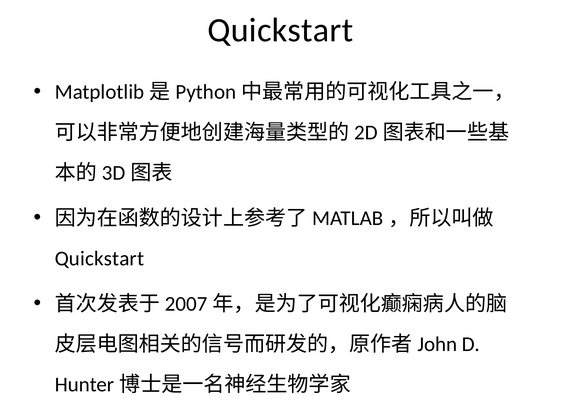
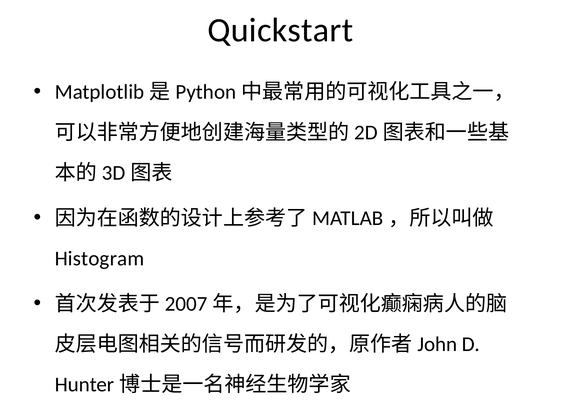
Quickstart: Quickstart -> Histogram (99, 259)
